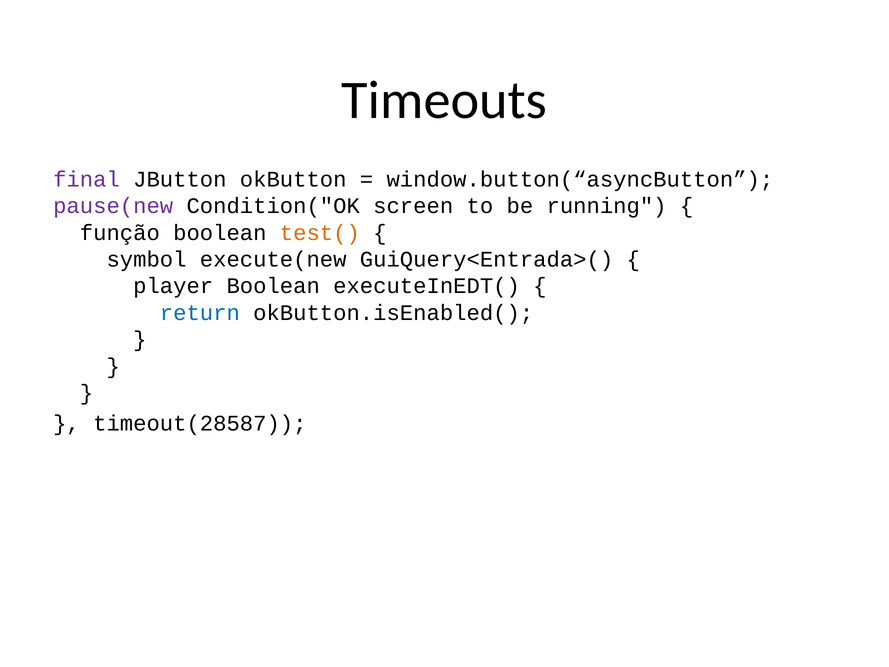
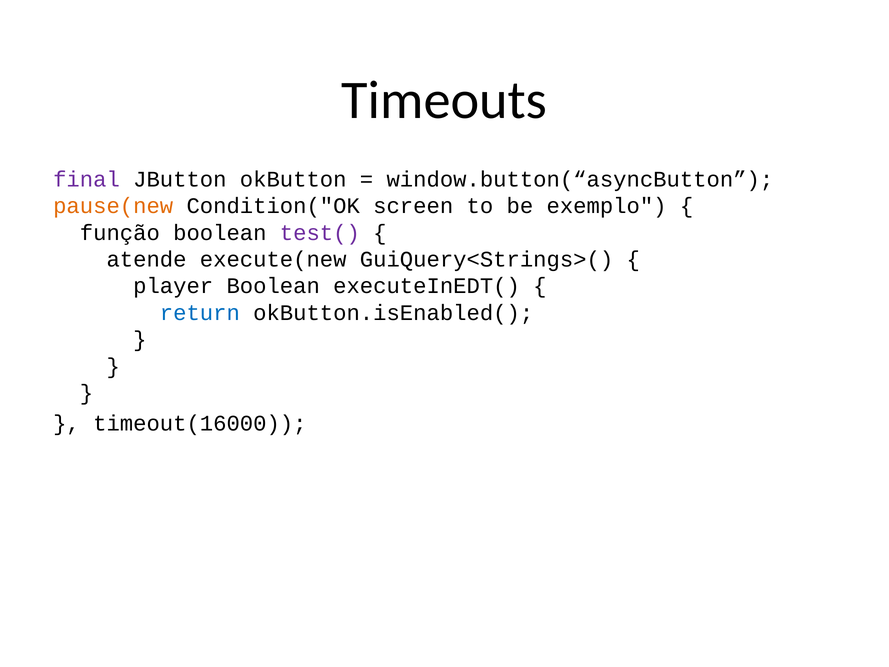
pause(new colour: purple -> orange (113, 206)
running: running -> exemplo (607, 206)
test( colour: orange -> purple (320, 233)
symbol: symbol -> atende (147, 259)
GuiQuery<Entrada>(: GuiQuery<Entrada>( -> GuiQuery<Strings>( (487, 259)
timeout(28587: timeout(28587 -> timeout(16000 (200, 423)
